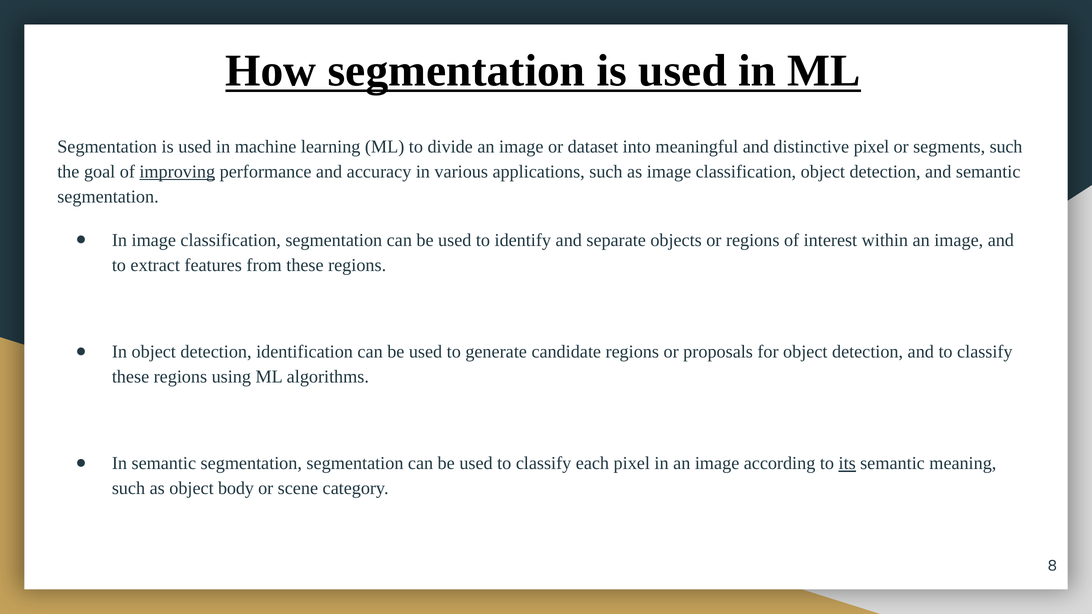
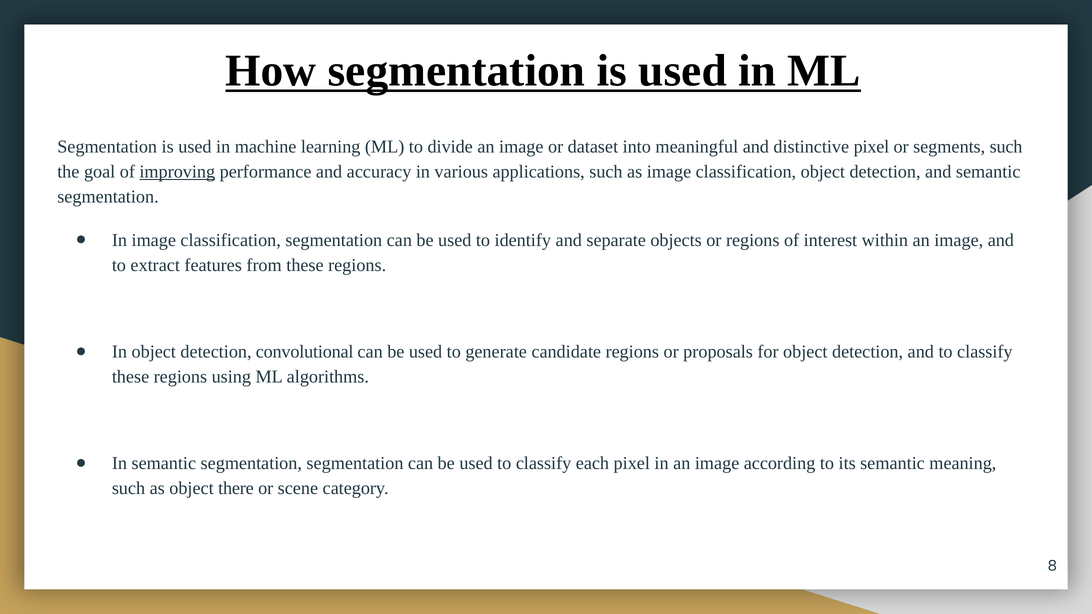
identification: identification -> convolutional (305, 352)
its underline: present -> none (847, 464)
body: body -> there (236, 489)
